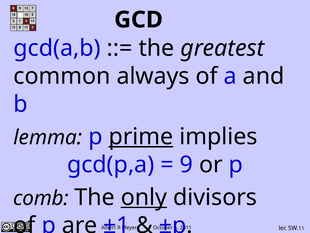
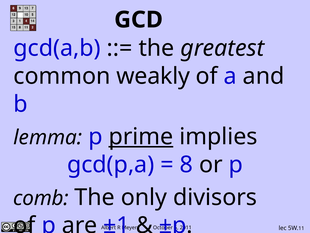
always: always -> weakly (153, 76)
9: 9 -> 8 (186, 164)
only underline: present -> none (144, 197)
